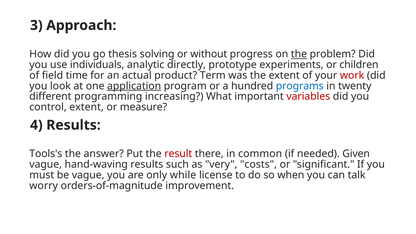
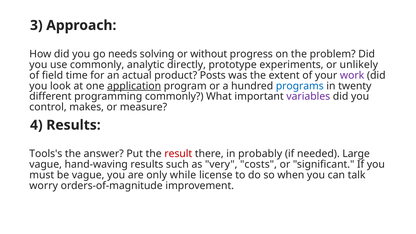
thesis: thesis -> needs (123, 54)
the underline: present -> none (299, 54)
use individuals: individuals -> commonly (97, 65)
children: children -> unlikely (359, 65)
Term: Term -> Posts (213, 75)
work colour: red -> purple (352, 75)
programming increasing: increasing -> commonly (174, 97)
variables colour: red -> purple (308, 97)
control extent: extent -> makes (87, 107)
common: common -> probably (260, 154)
Given: Given -> Large (356, 154)
